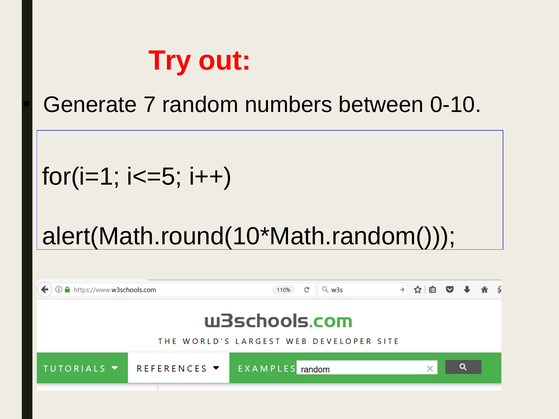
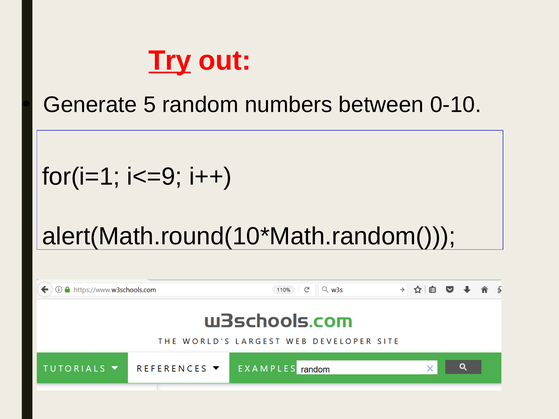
Try underline: none -> present (170, 61)
7: 7 -> 5 (150, 105)
i<=5: i<=5 -> i<=9 (155, 177)
